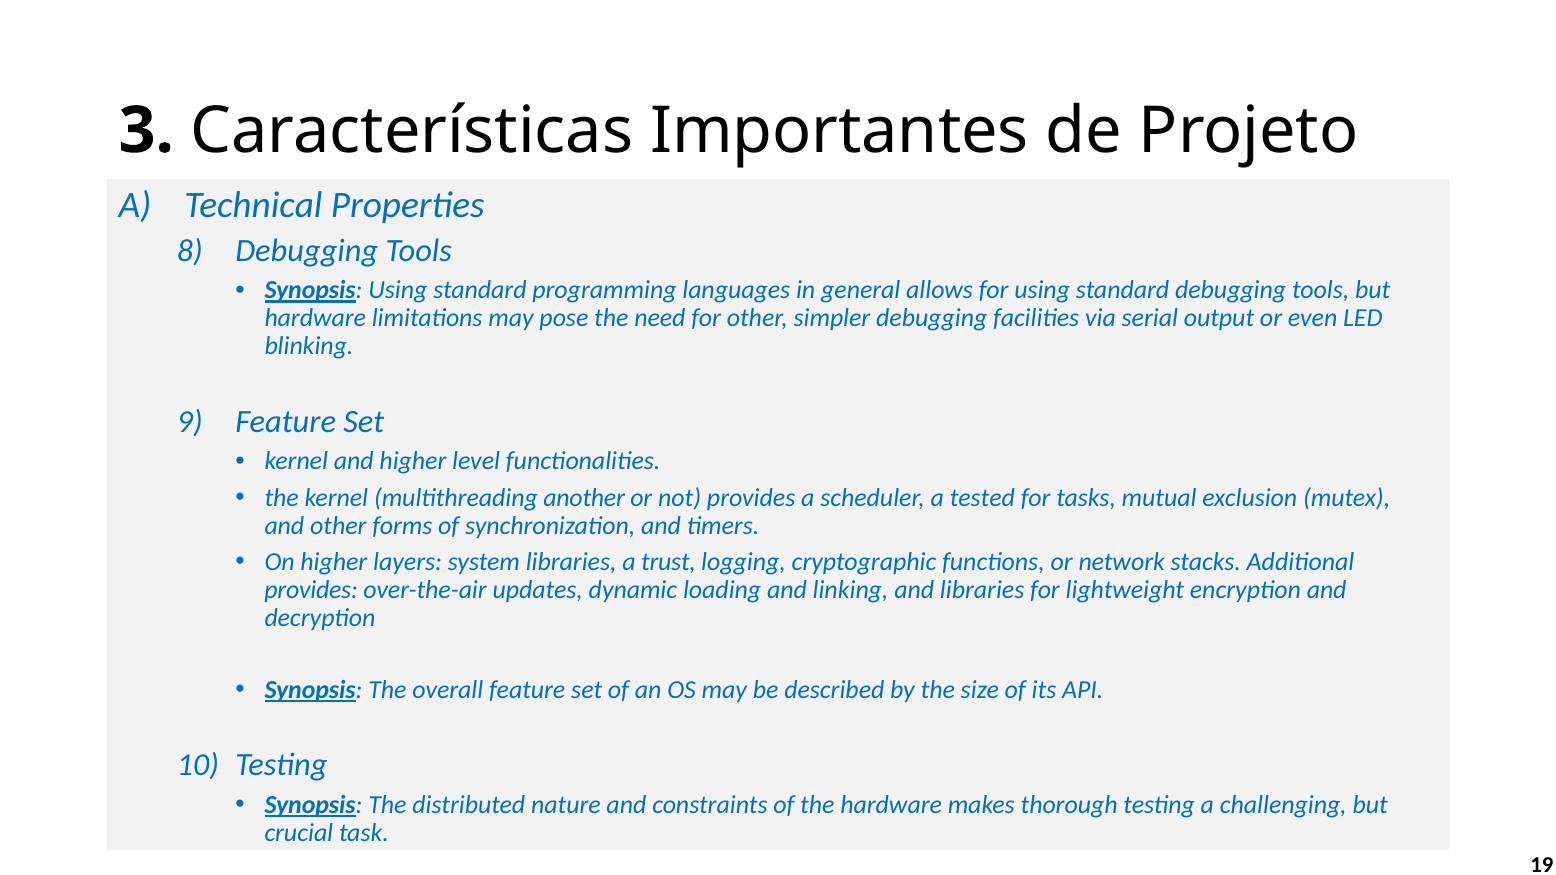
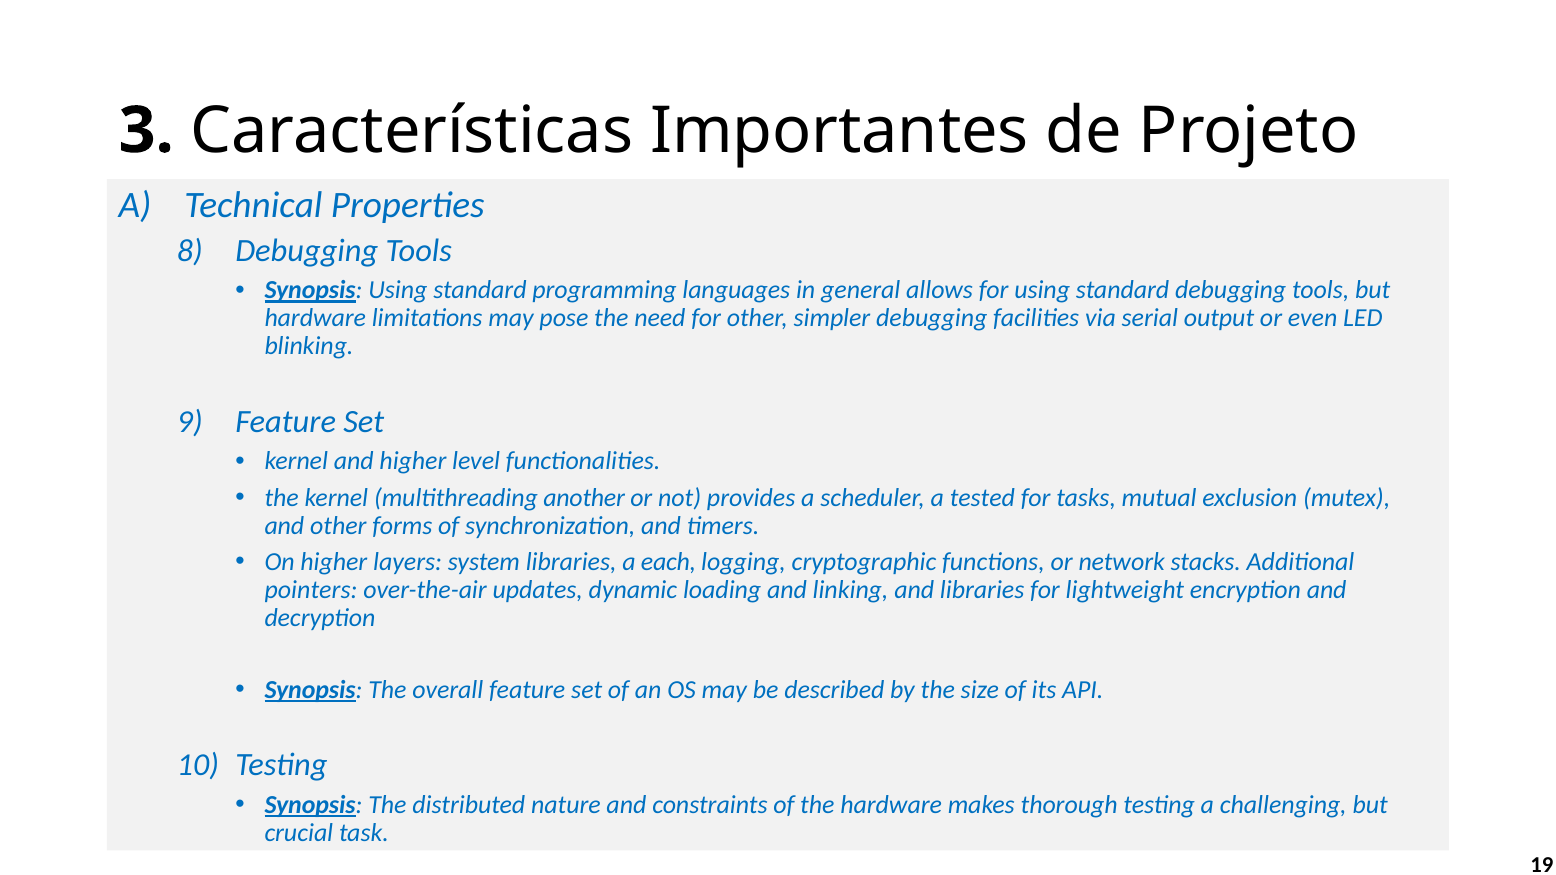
trust: trust -> each (669, 562)
provides: provides -> pointers (311, 590)
